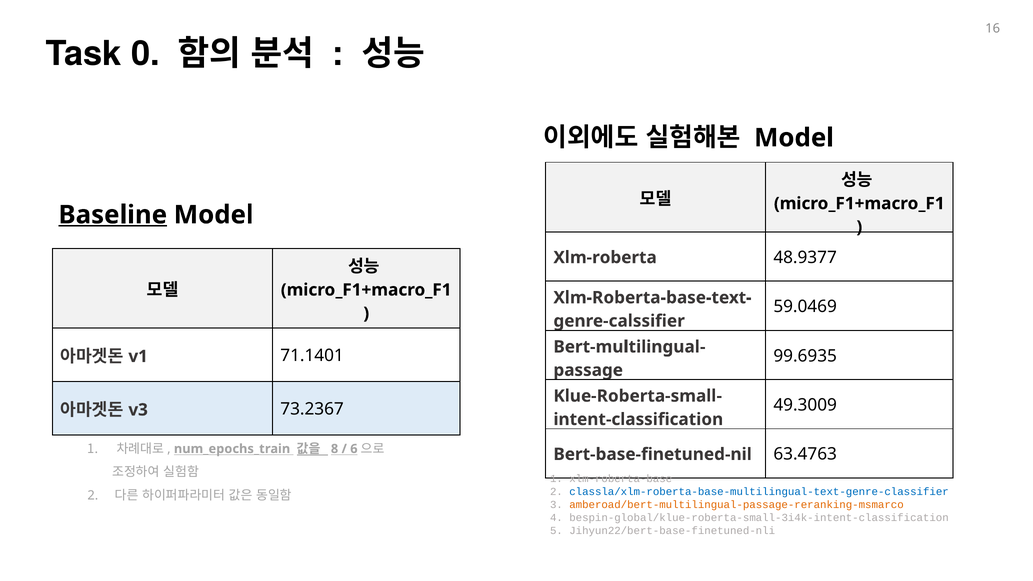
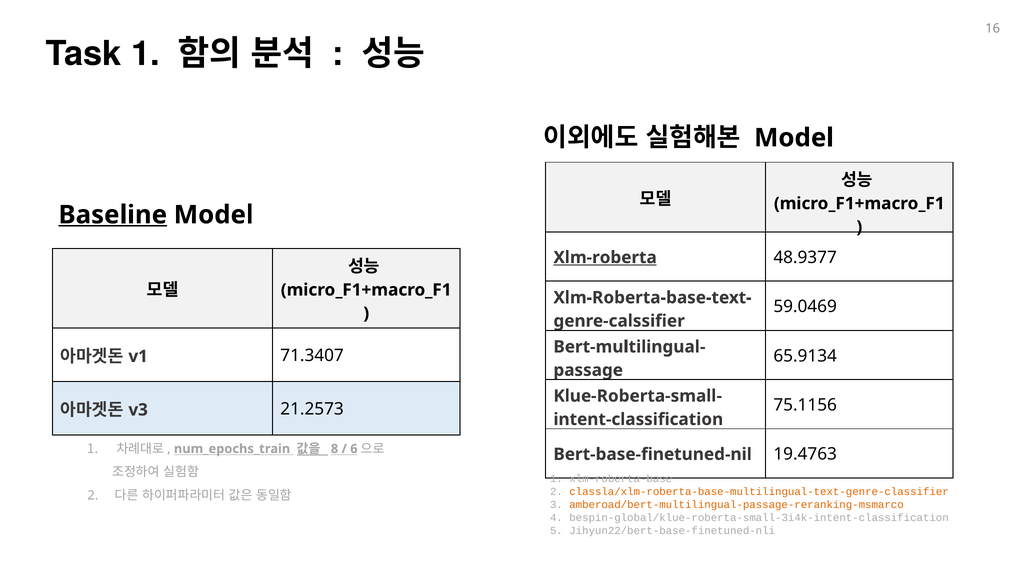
Task 0: 0 -> 1 (145, 54)
Xlm-roberta underline: none -> present (605, 258)
71.1401: 71.1401 -> 71.3407 (312, 356)
99.6935: 99.6935 -> 65.9134 (805, 356)
49.3009: 49.3009 -> 75.1156 (805, 405)
73.2367: 73.2367 -> 21.2573 (312, 409)
63.4763: 63.4763 -> 19.4763 (805, 454)
classla/xlm-roberta-base-multilingual-text-genre-classifier colour: blue -> orange (759, 492)
